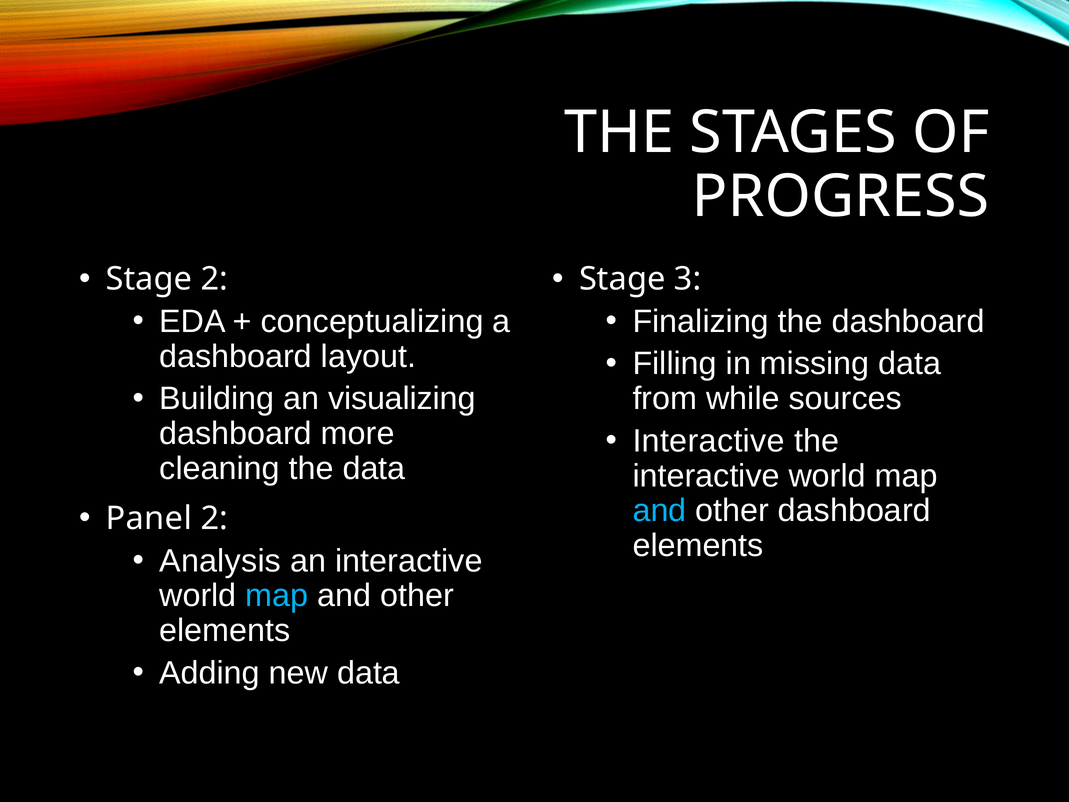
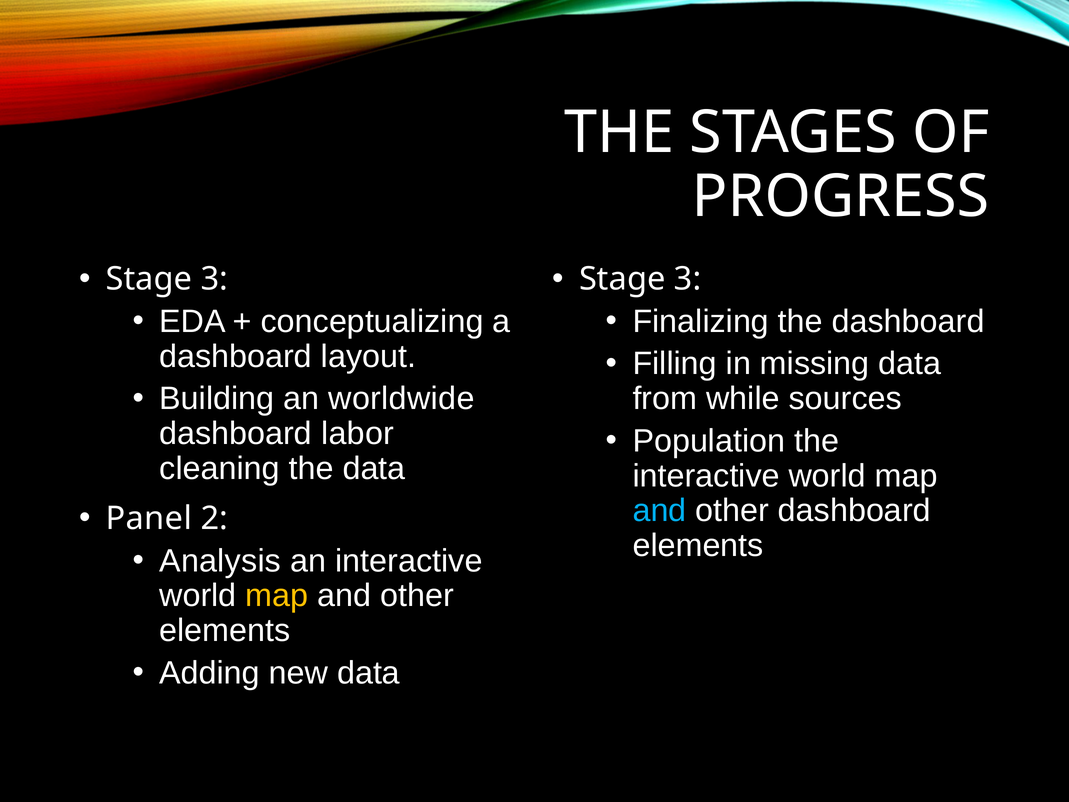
2: 2 -> 3 (214, 279)
visualizing: visualizing -> worldwide (402, 398)
more: more -> labor (358, 433)
Interactive: Interactive -> Population (709, 441)
map colour: light blue -> yellow (277, 596)
